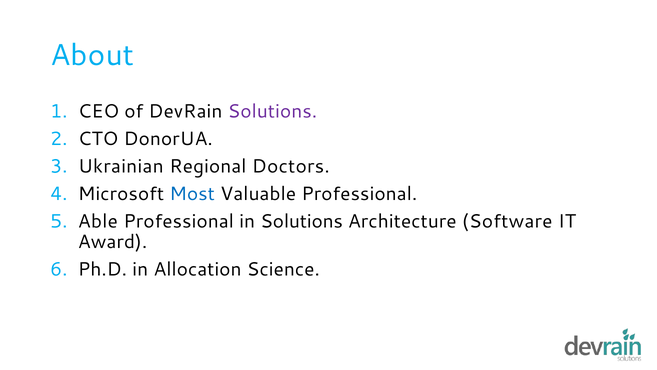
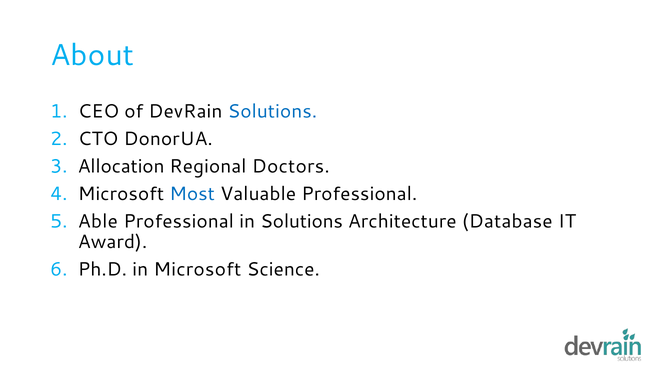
Solutions colour: purple -> blue (272, 111)
Ukrainian: Ukrainian -> Allocation (121, 166)
Software: Software -> Database (507, 221)
in Allocation: Allocation -> Microsoft (197, 269)
